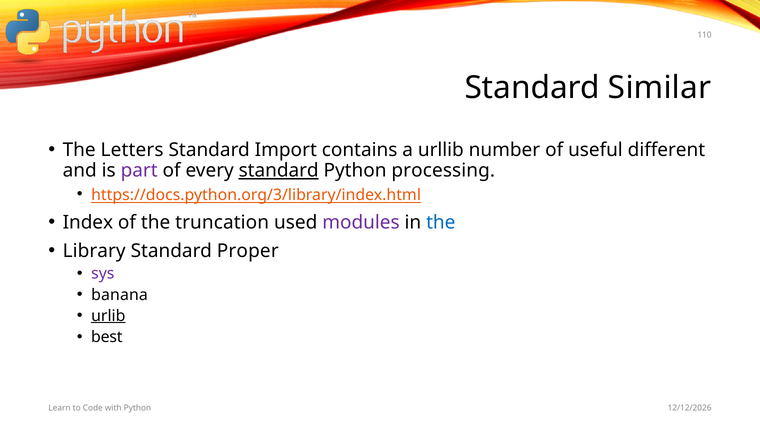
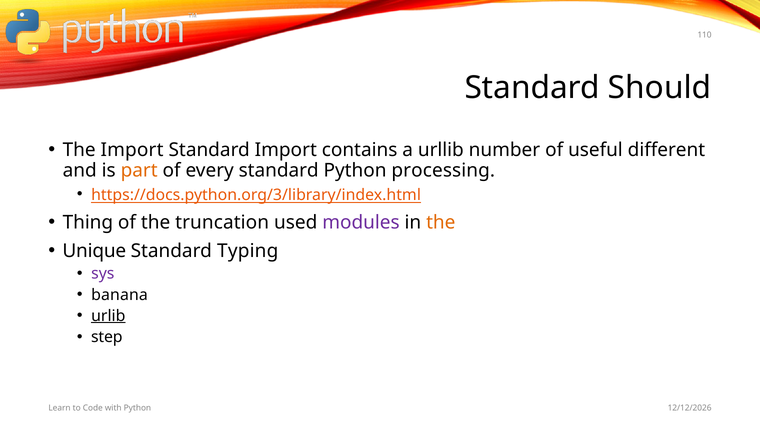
Similar: Similar -> Should (660, 88)
The Letters: Letters -> Import (132, 150)
part colour: purple -> orange (139, 170)
standard underline: present -> none (279, 170)
Index: Index -> Thing (88, 222)
the colour: blue -> orange (441, 222)
Library: Library -> Unique (94, 251)
Proper: Proper -> Typing (248, 251)
best: best -> step (107, 337)
